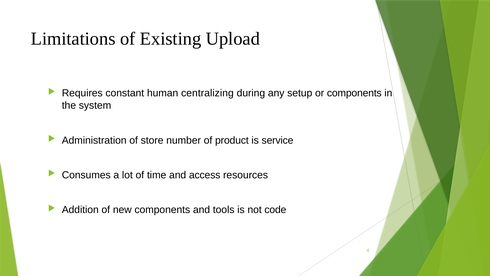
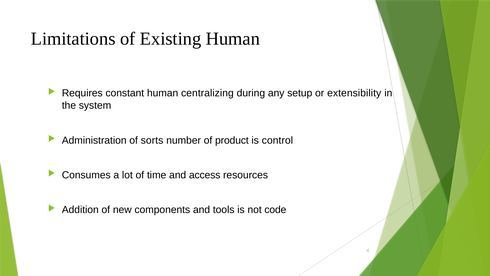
Existing Upload: Upload -> Human (233, 39)
or components: components -> extensibility (354, 93)
store: store -> sorts (152, 140)
service: service -> control (277, 140)
